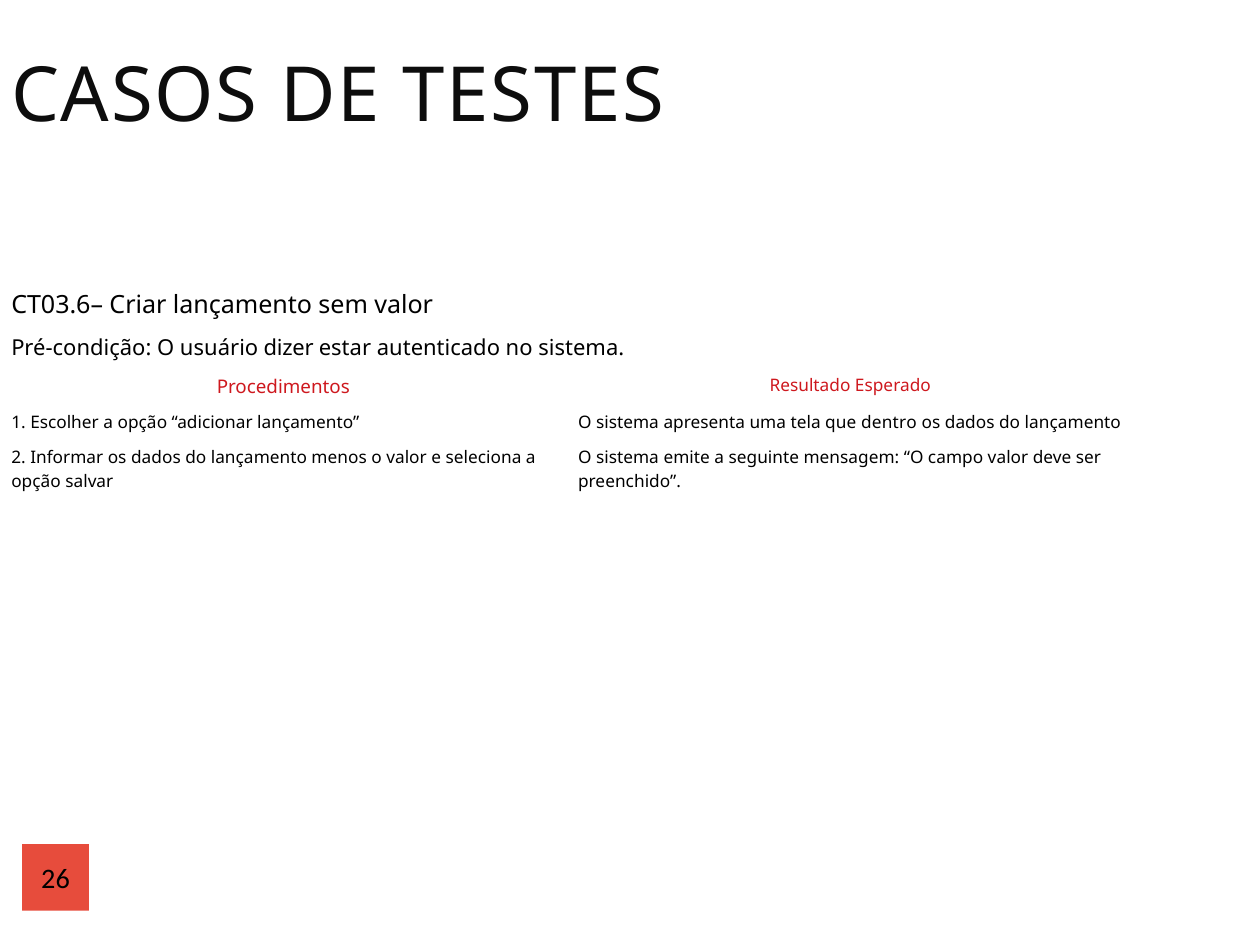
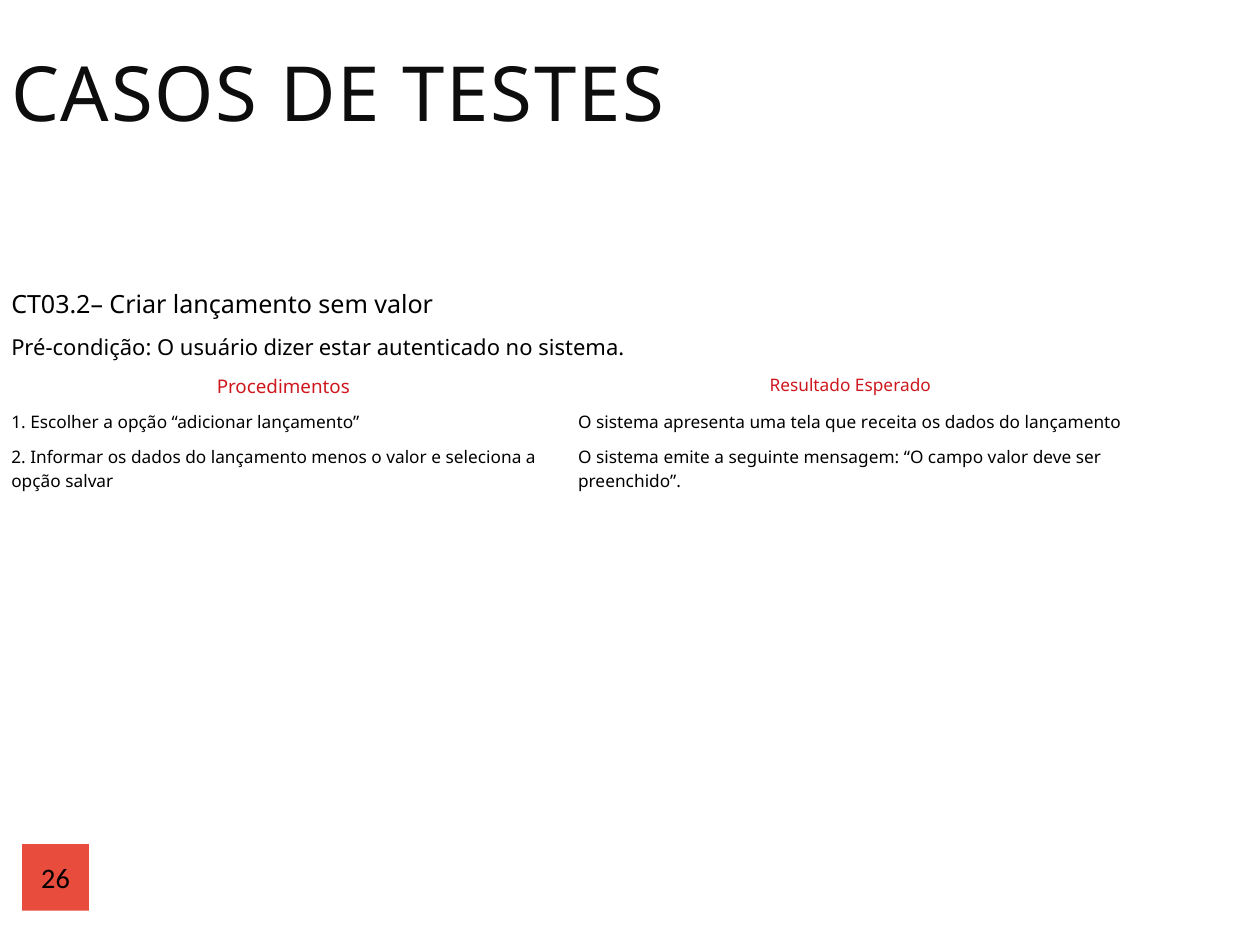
CT03.6–: CT03.6– -> CT03.2– (57, 305)
dentro: dentro -> receita (889, 423)
